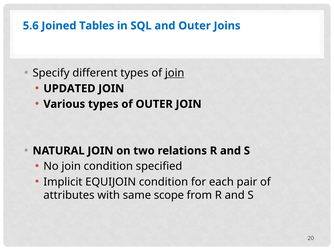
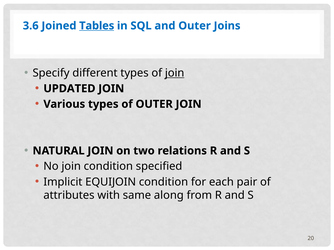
5.6: 5.6 -> 3.6 (31, 26)
Tables underline: none -> present (97, 26)
scope: scope -> along (169, 196)
